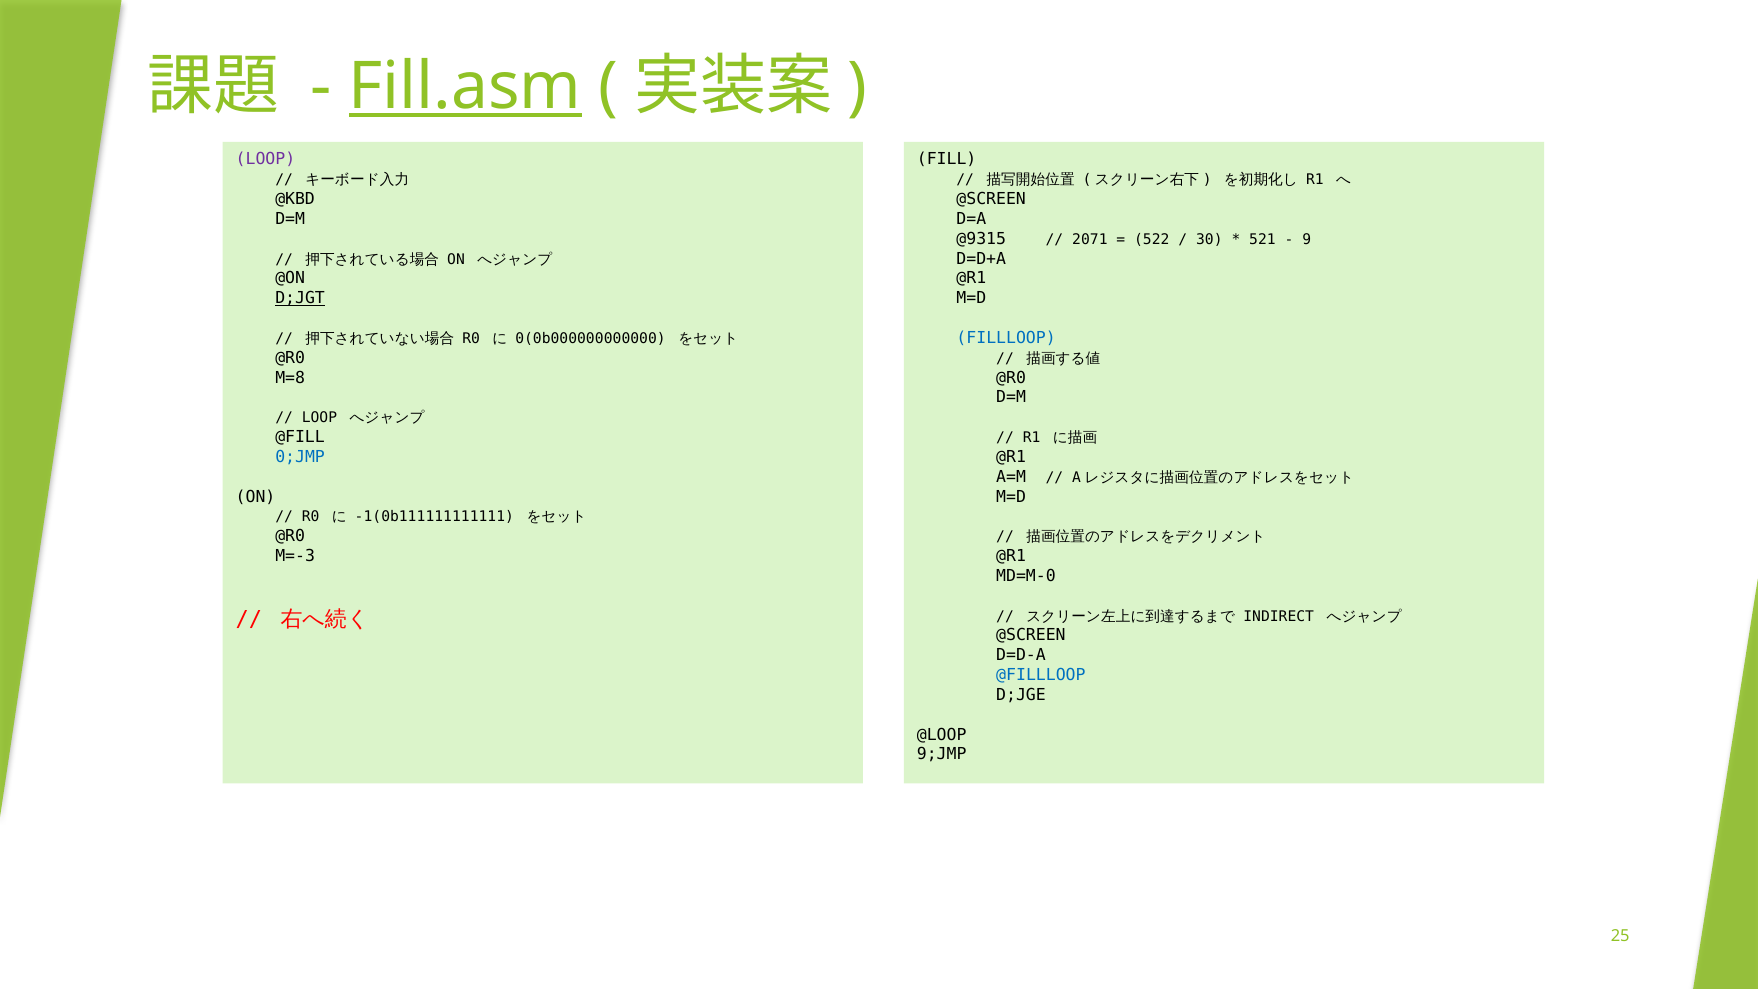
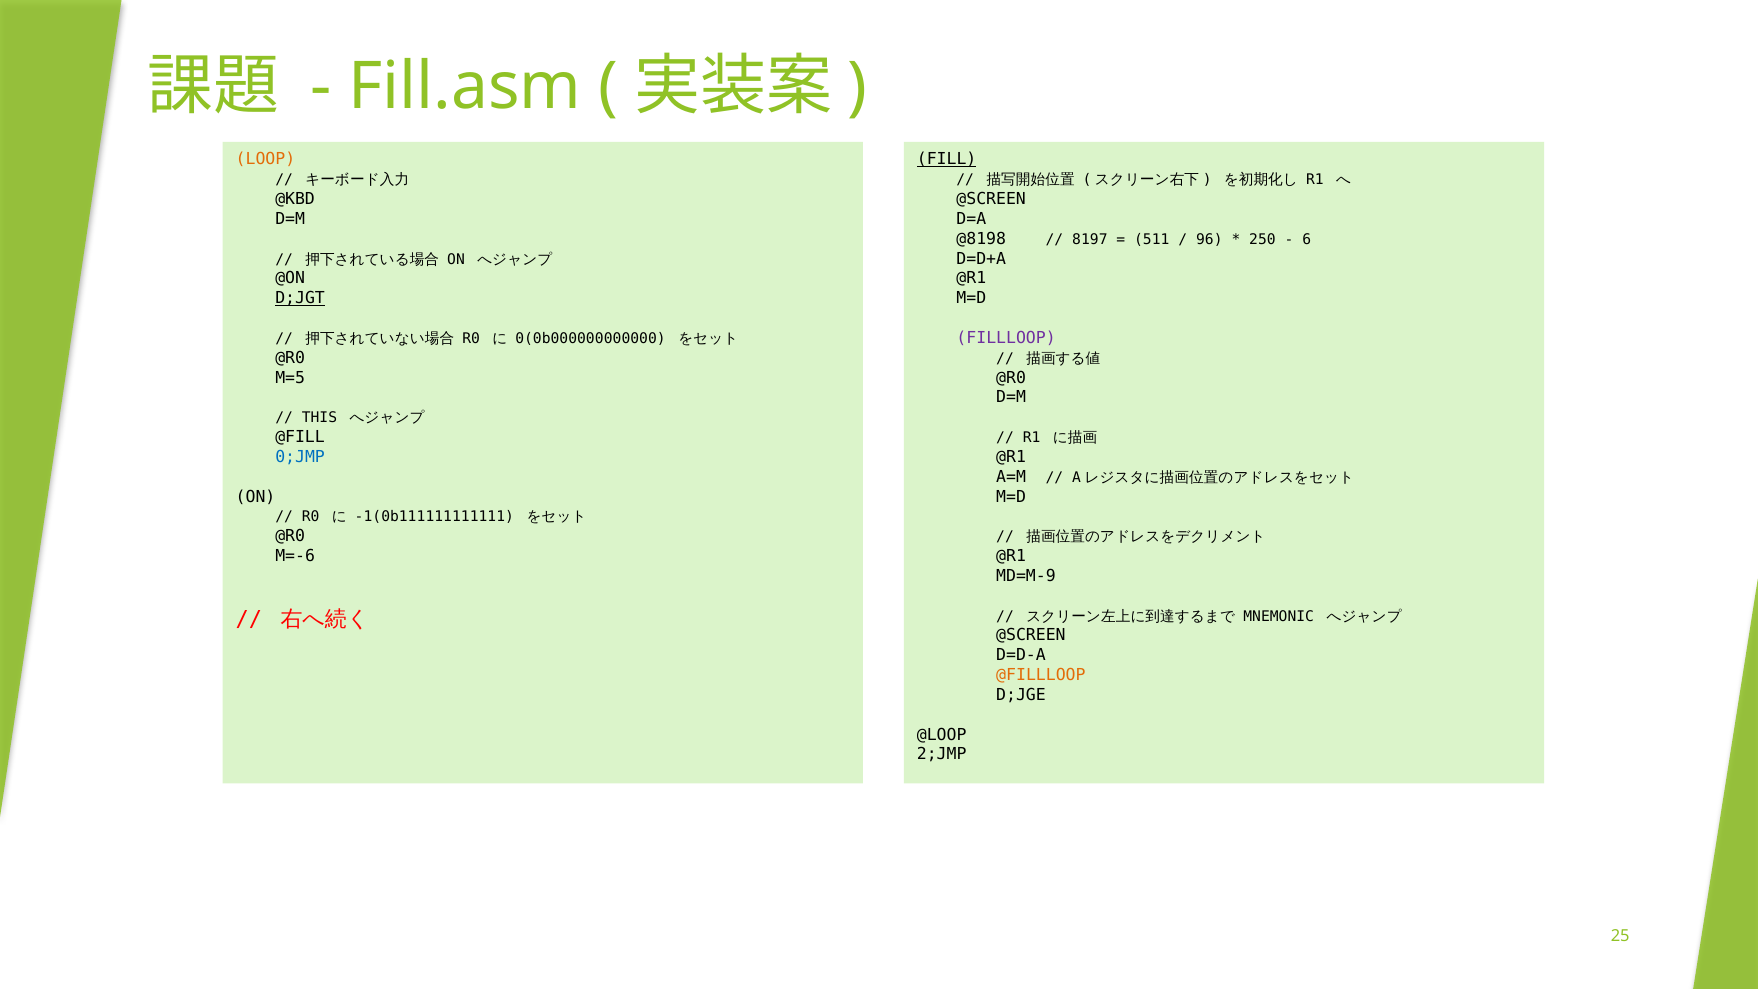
Fill.asm underline: present -> none (465, 87)
LOOP colour: purple -> orange (265, 160)
FILL underline: none -> present (947, 160)
@9315: @9315 -> @8198 (981, 239)
2071: 2071 -> 8197 (1090, 239)
522: 522 -> 511 (1152, 239)
30: 30 -> 96 (1209, 239)
521: 521 -> 250 (1262, 239)
9: 9 -> 6 (1307, 239)
FILLLOOP colour: blue -> purple (1006, 338)
M=8: M=8 -> M=5 (290, 378)
LOOP: LOOP -> THIS (319, 418)
M=-3: M=-3 -> M=-6 (295, 556)
MD=M-0: MD=M-0 -> MD=M-9 (1026, 576)
INDIRECT: INDIRECT -> MNEMONIC (1279, 616)
@FILLLOOP colour: blue -> orange (1041, 675)
9;JMP: 9;JMP -> 2;JMP (942, 754)
